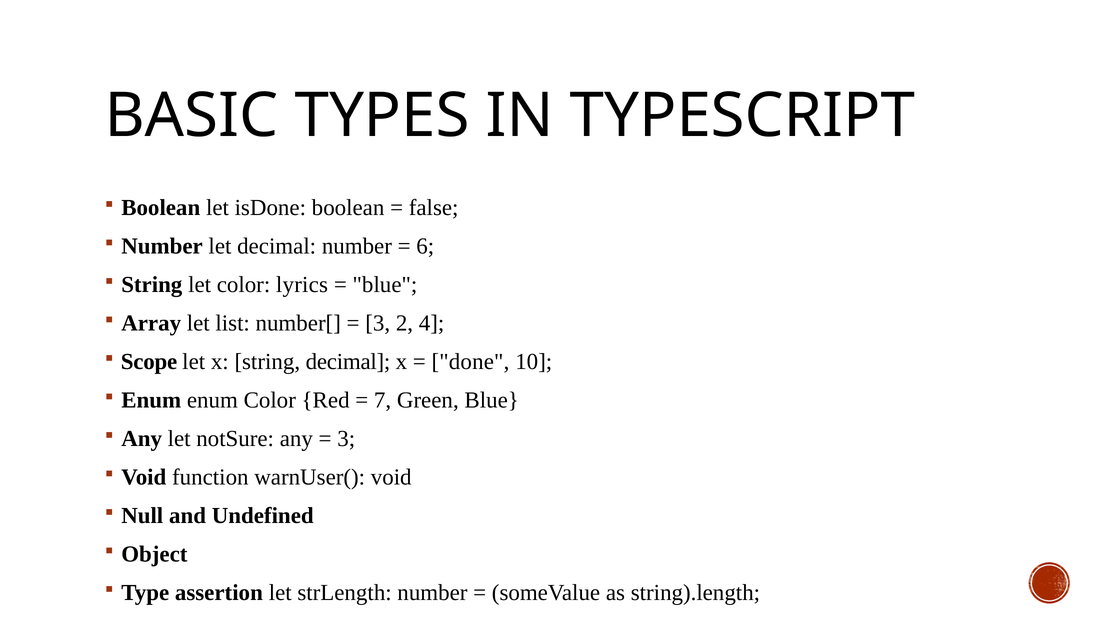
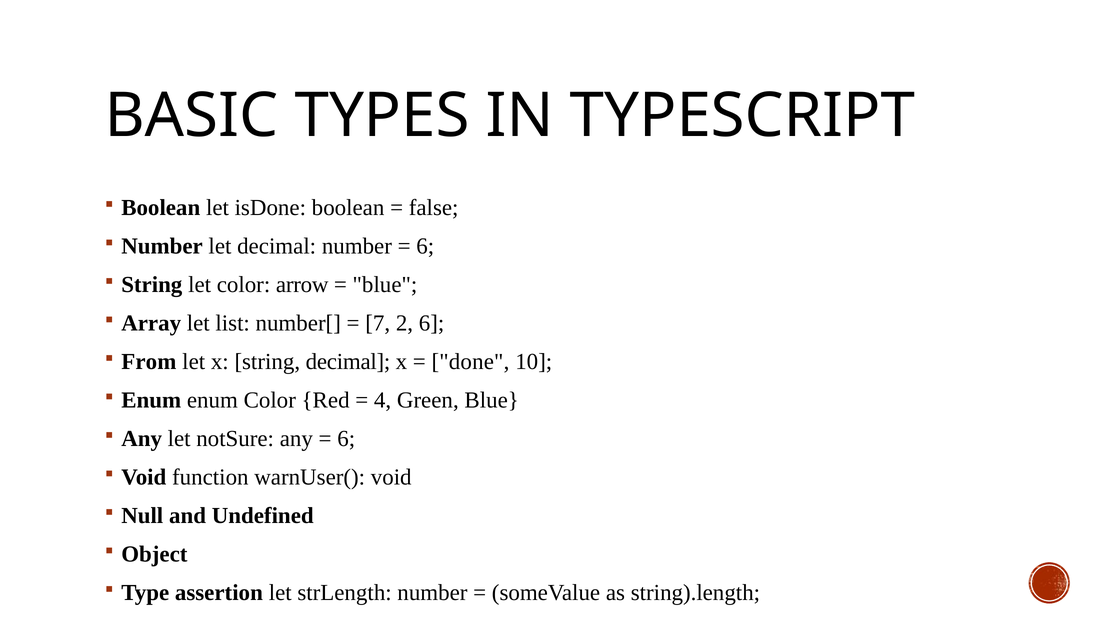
lyrics: lyrics -> arrow (302, 285)
3: 3 -> 7 (378, 323)
2 4: 4 -> 6 (432, 323)
Scope: Scope -> From (149, 362)
7: 7 -> 4 (383, 400)
3: 3 -> 6 (346, 439)
